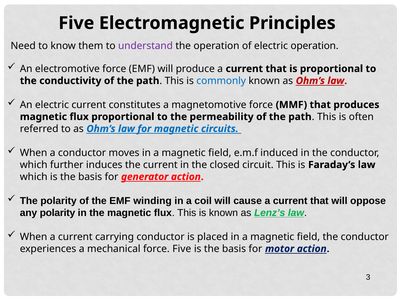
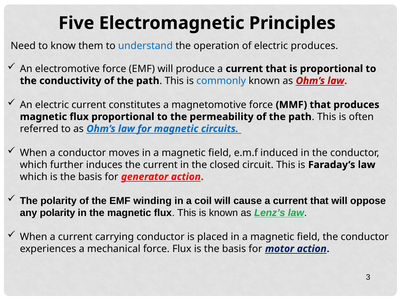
understand colour: purple -> blue (145, 46)
electric operation: operation -> produces (314, 46)
force Five: Five -> Flux (182, 249)
